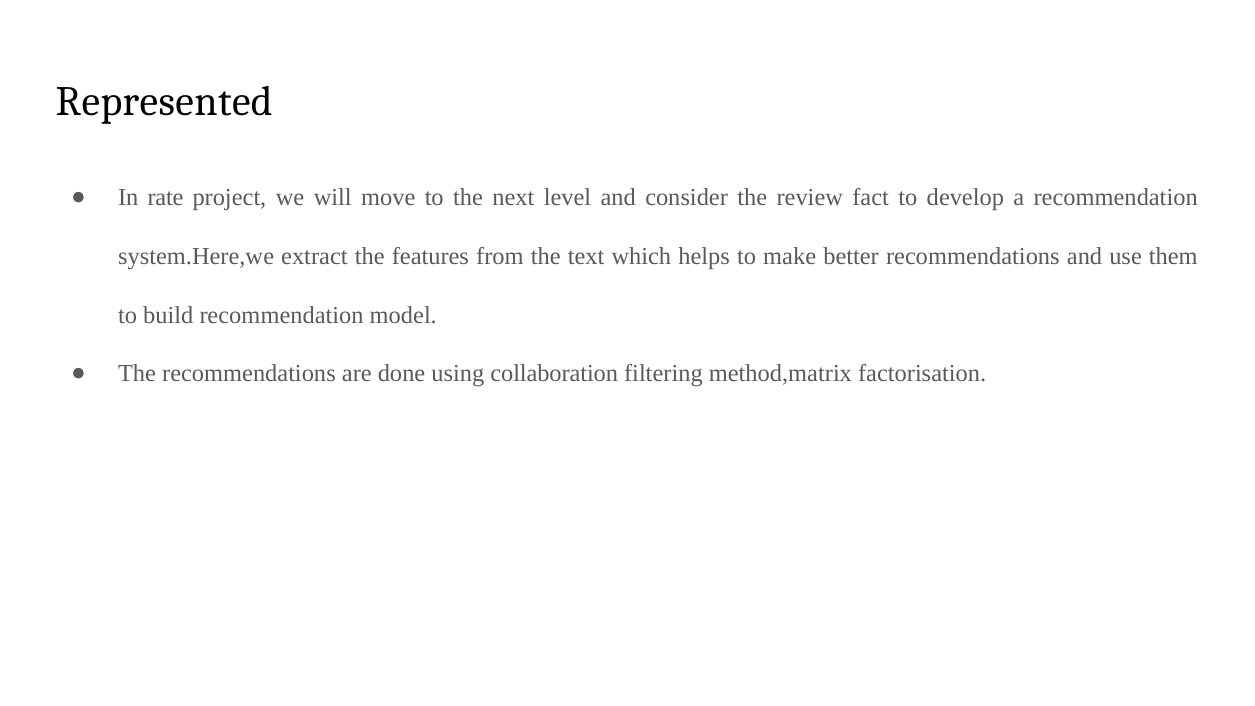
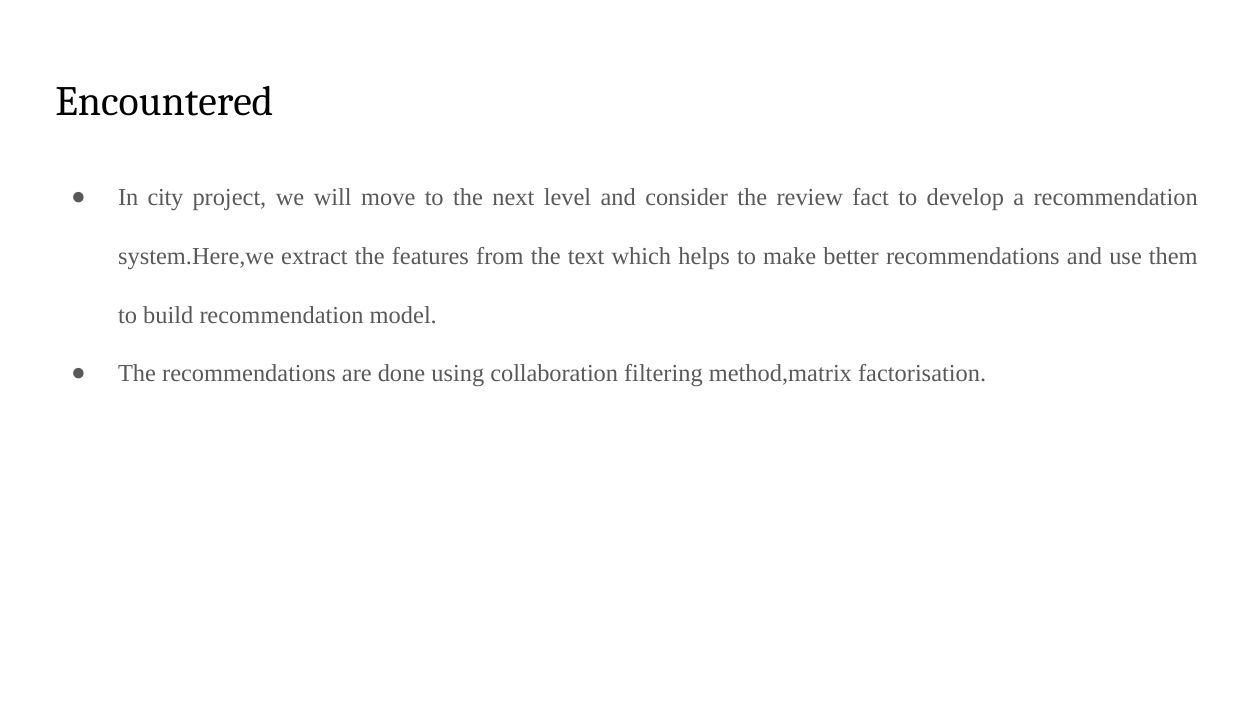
Represented: Represented -> Encountered (164, 102)
rate: rate -> city (166, 198)
